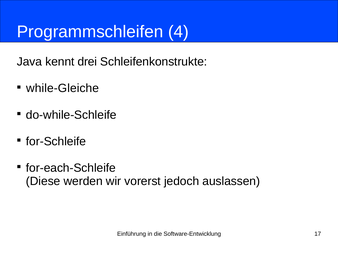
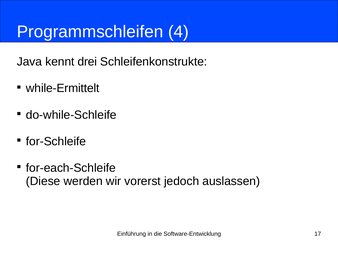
while-Gleiche: while-Gleiche -> while-Ermittelt (63, 88)
